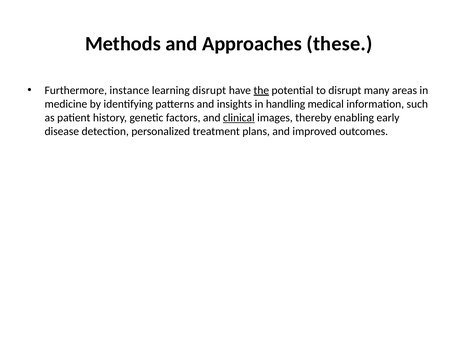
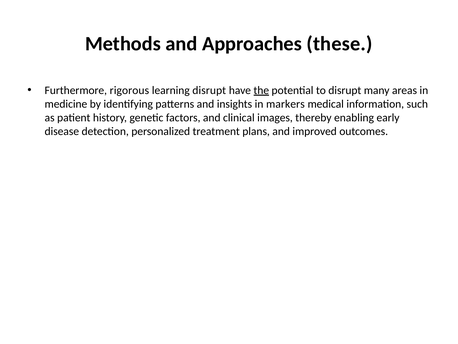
instance: instance -> rigorous (129, 90)
handling: handling -> markers (285, 104)
clinical underline: present -> none (239, 118)
